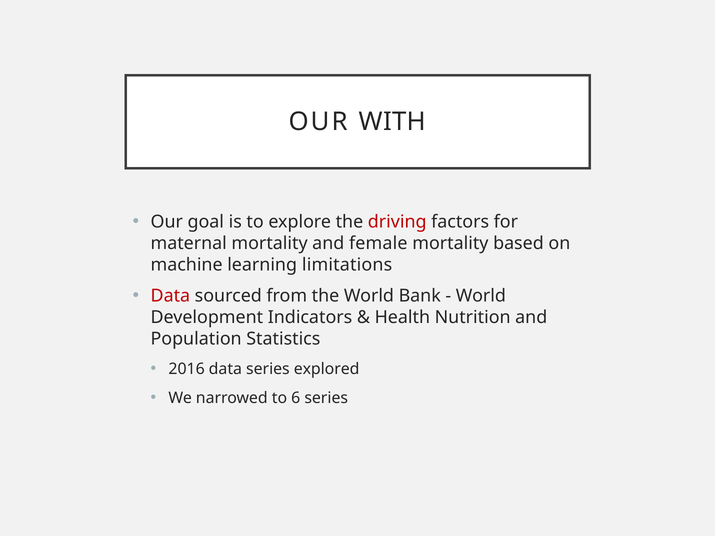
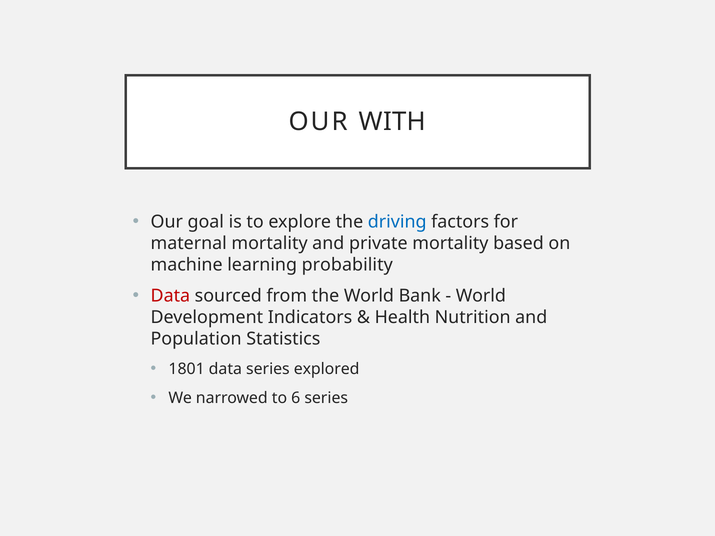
driving colour: red -> blue (397, 222)
female: female -> private (378, 243)
limitations: limitations -> probability (347, 265)
2016: 2016 -> 1801 (187, 369)
